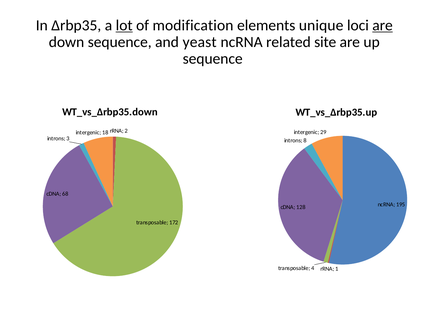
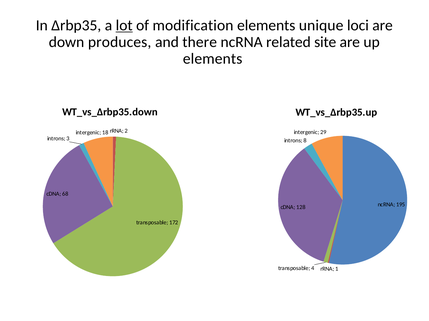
are underline: present -> none (383, 25)
down sequence: sequence -> produces (120, 42)
yeast: yeast -> there (200, 42)
sequence: sequence -> elements (213, 59)
